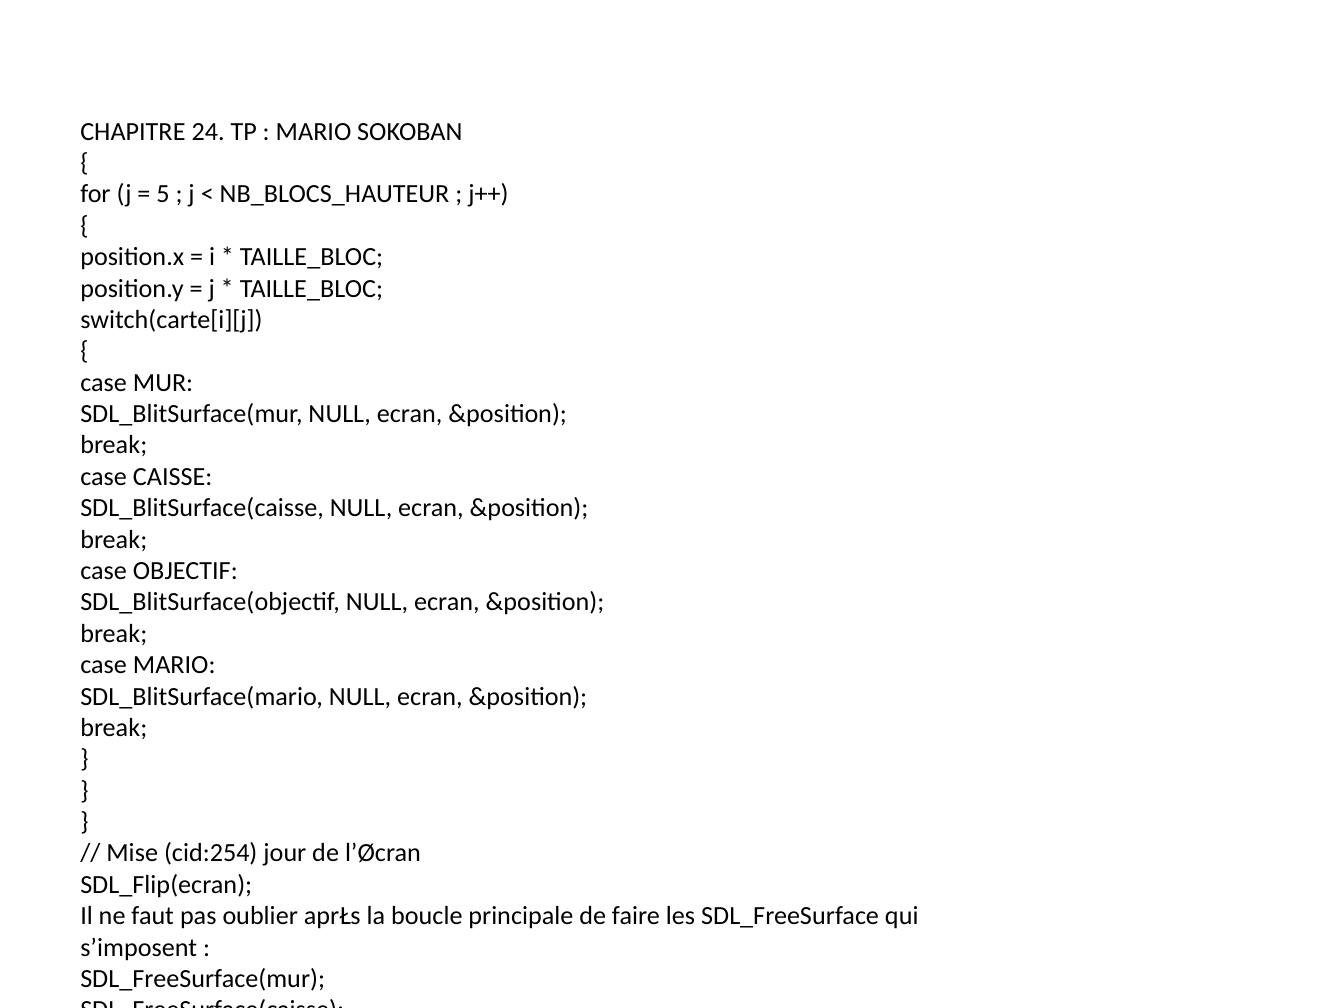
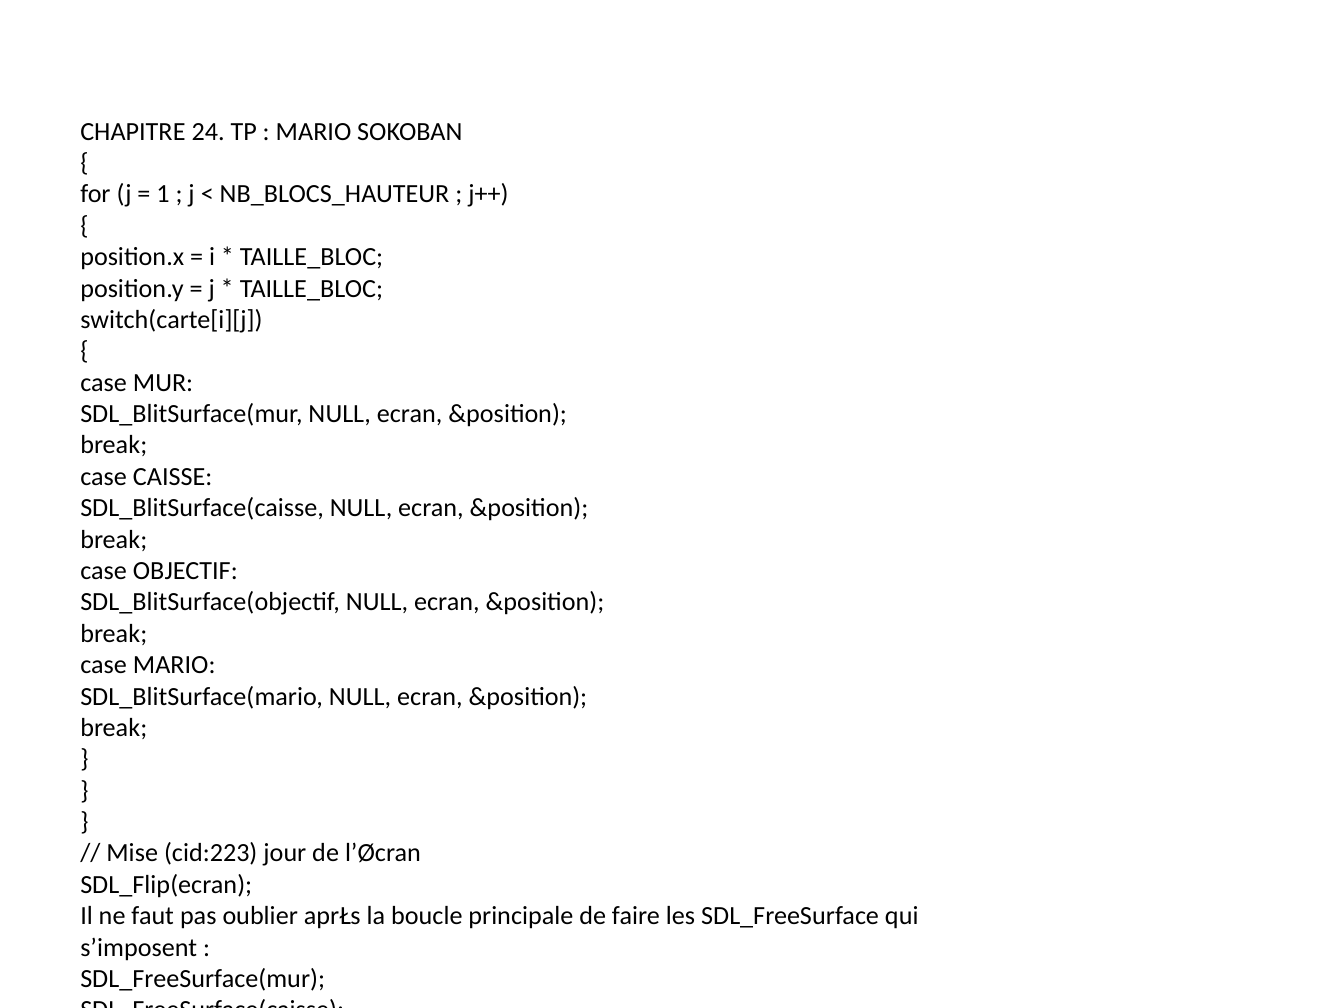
5: 5 -> 1 (163, 194)
cid:254: cid:254 -> cid:223 (211, 853)
